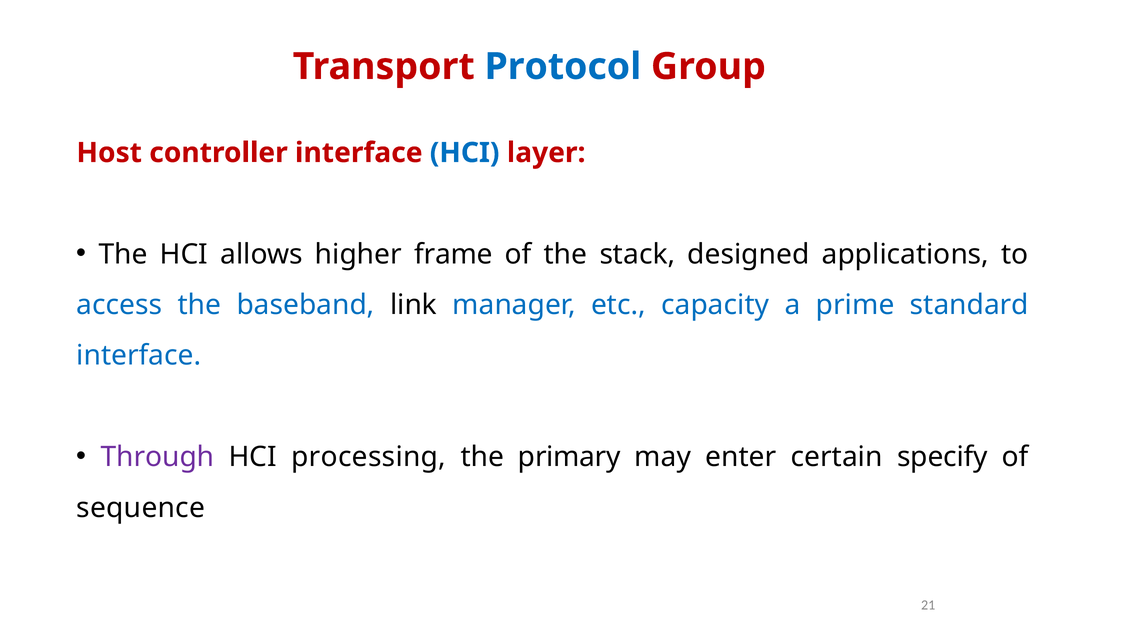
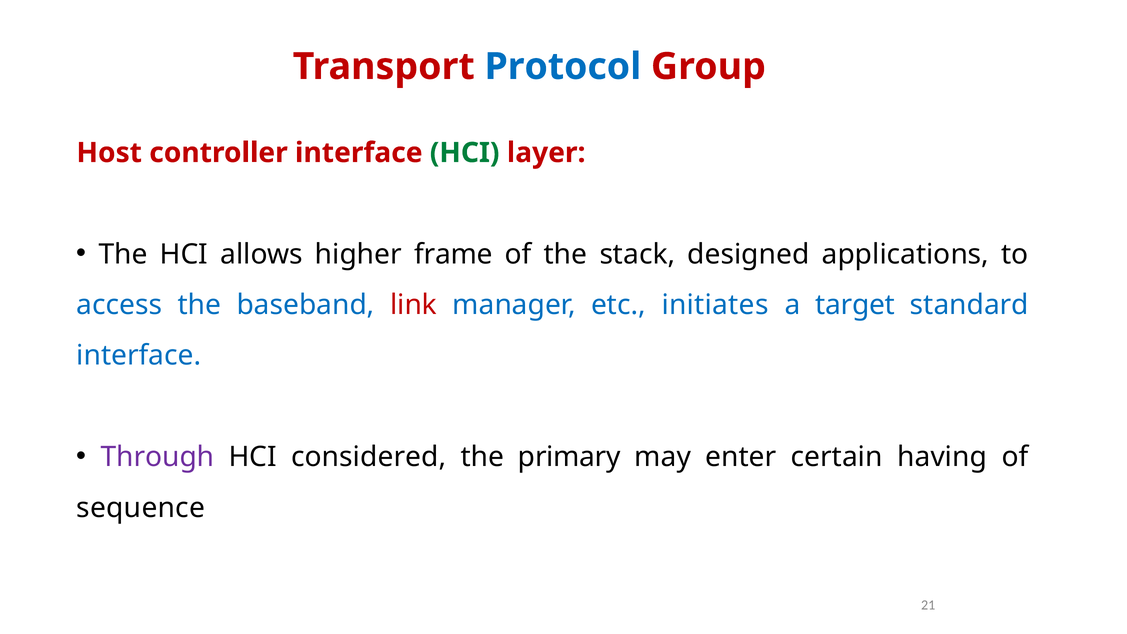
HCI colour: blue -> green (465, 153)
link colour: black -> red (414, 305)
capacity: capacity -> initiates (715, 305)
prime: prime -> target (855, 305)
processing: processing -> considered (369, 457)
specify: specify -> having (942, 457)
